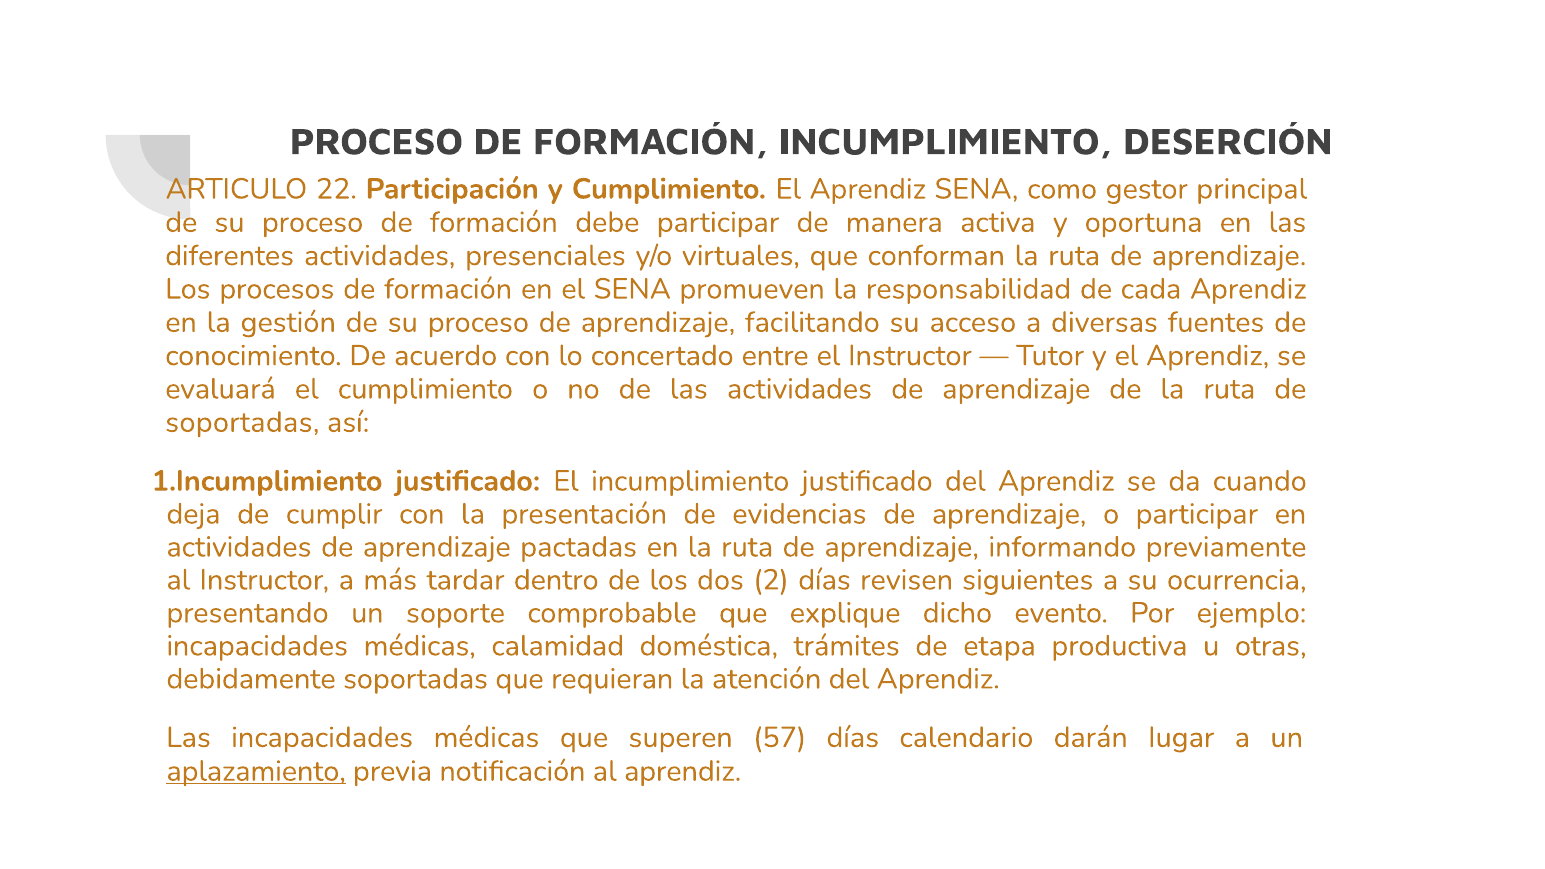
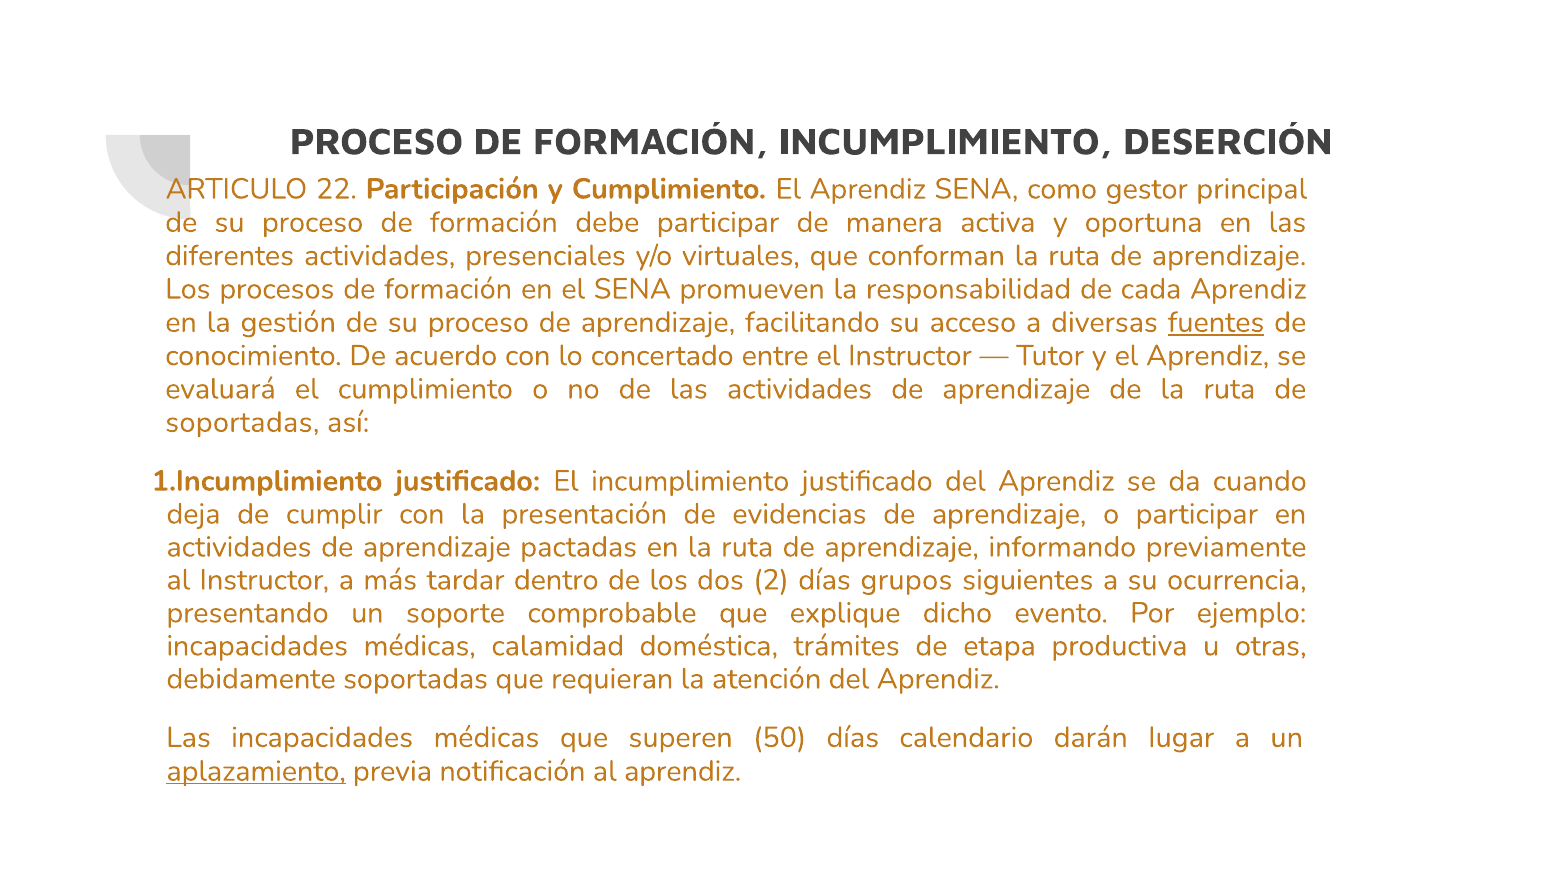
fuentes underline: none -> present (1216, 322)
revisen: revisen -> grupos (906, 580)
57: 57 -> 50 (780, 738)
